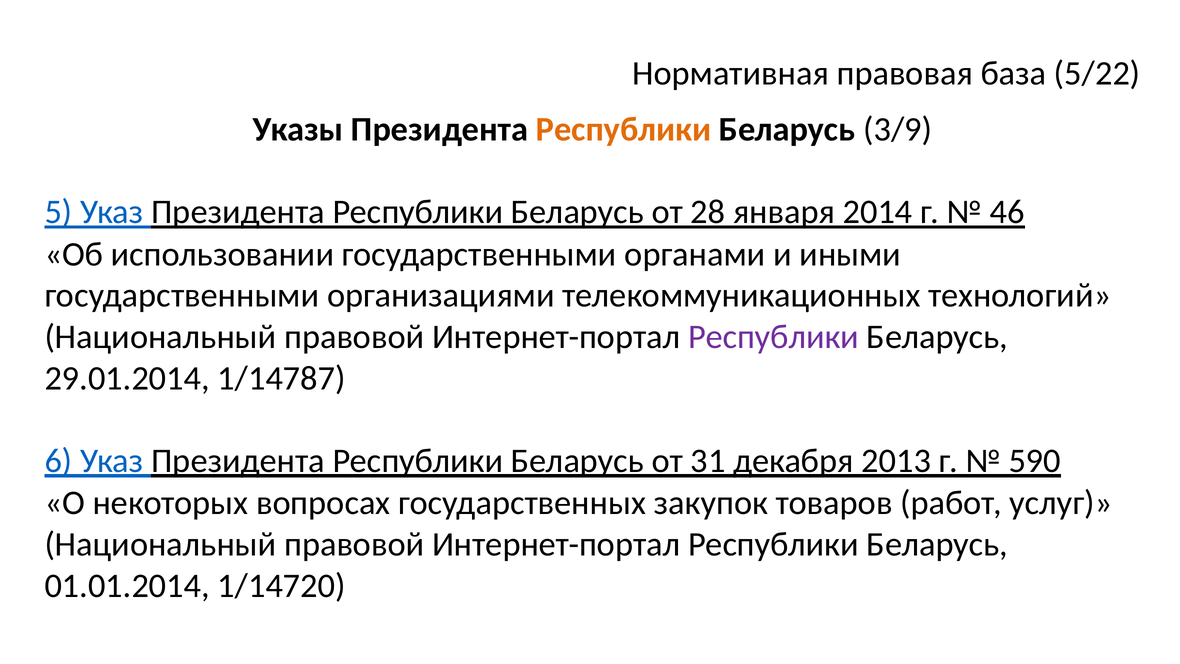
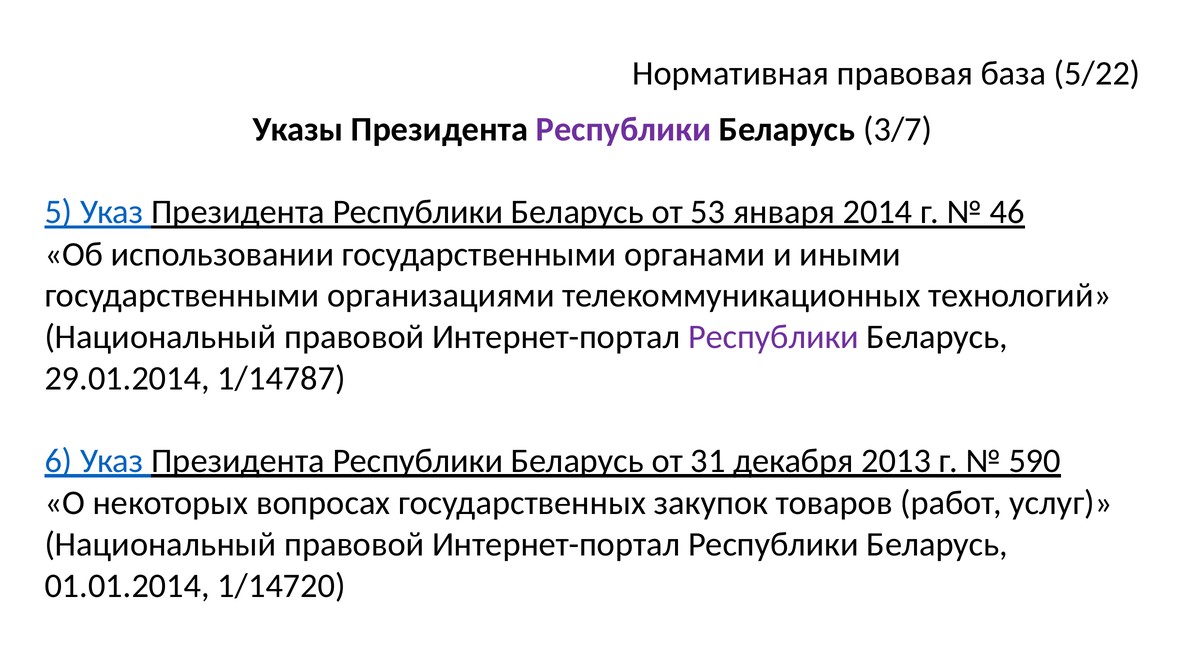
Республики colour: orange -> purple (624, 129)
3/9: 3/9 -> 3/7 (898, 129)
28: 28 -> 53 (708, 212)
